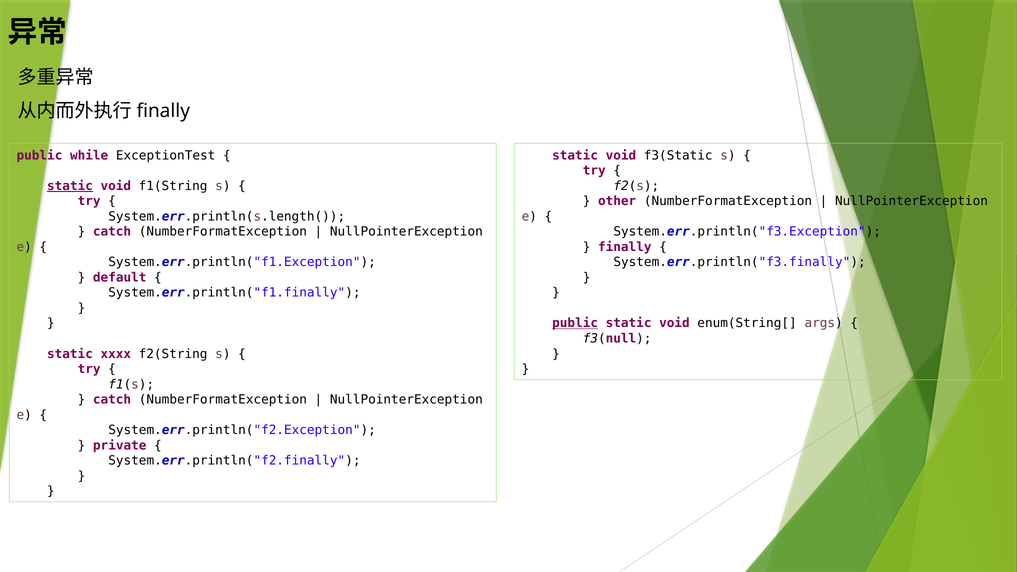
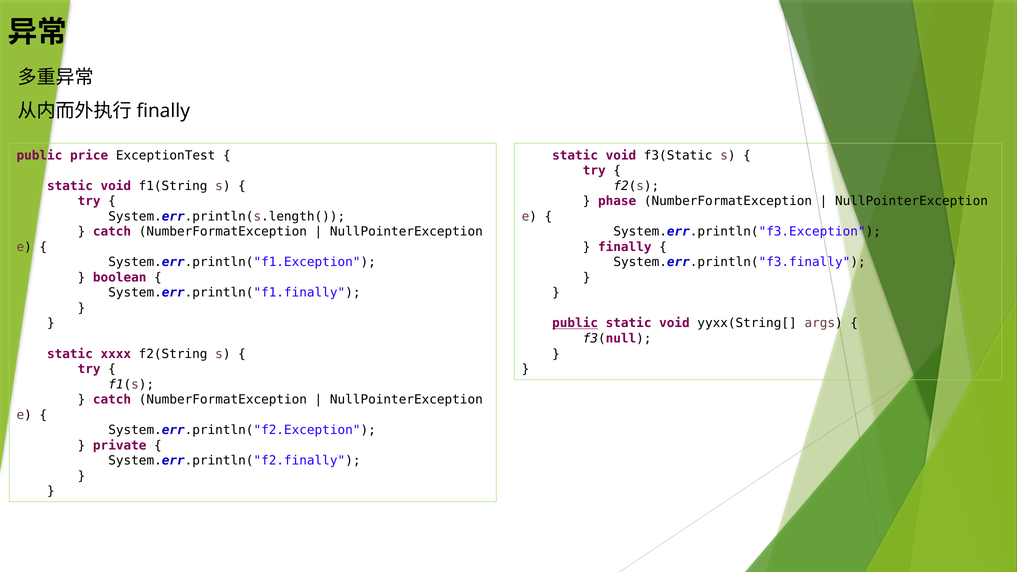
while: while -> price (89, 156)
static underline: present -> none (70, 186)
other: other -> phase (617, 201)
default: default -> boolean (120, 278)
enum(String[: enum(String[ -> yyxx(String[ (747, 323)
